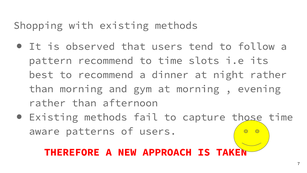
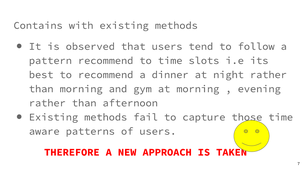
Shopping: Shopping -> Contains (38, 25)
